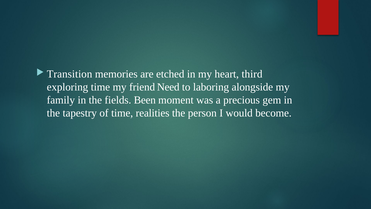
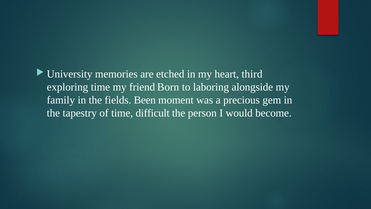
Transition: Transition -> University (70, 74)
Need: Need -> Born (168, 87)
realities: realities -> difficult (153, 113)
